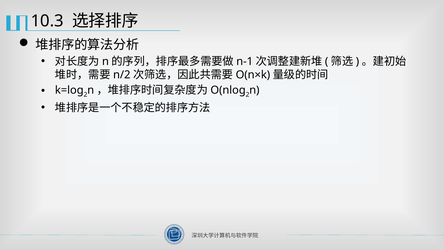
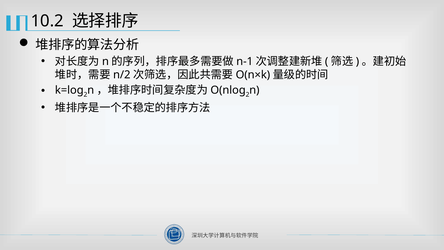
10.3: 10.3 -> 10.2 (47, 21)
